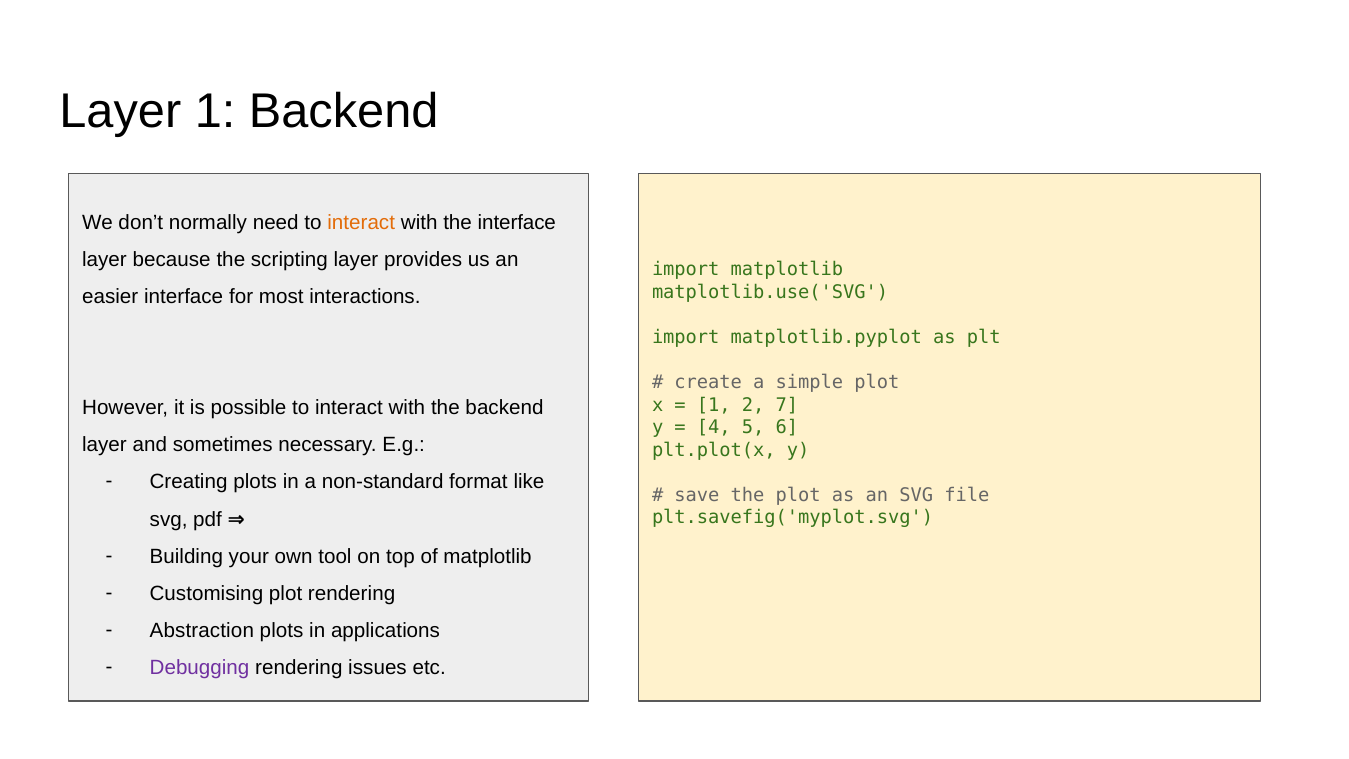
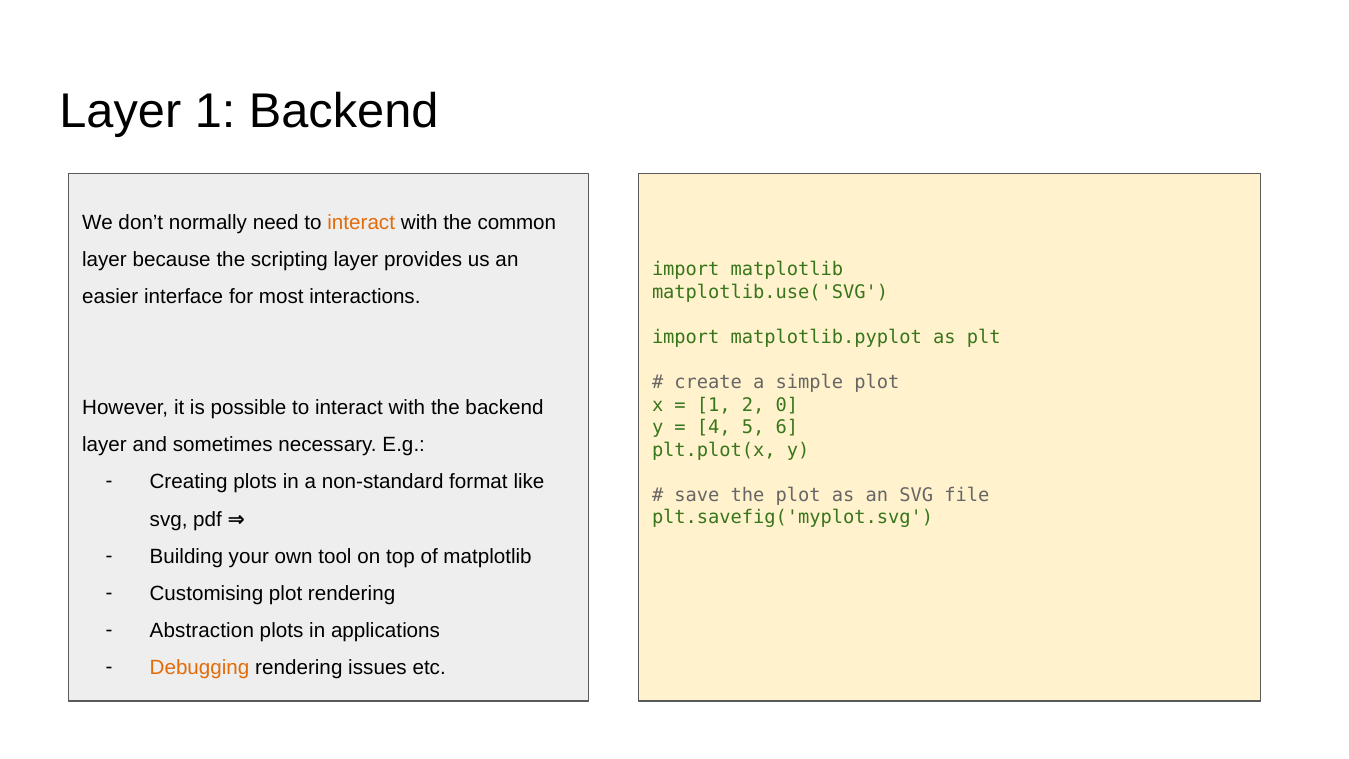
the interface: interface -> common (517, 222)
7: 7 -> 0 (787, 405)
Debugging colour: purple -> orange (200, 668)
